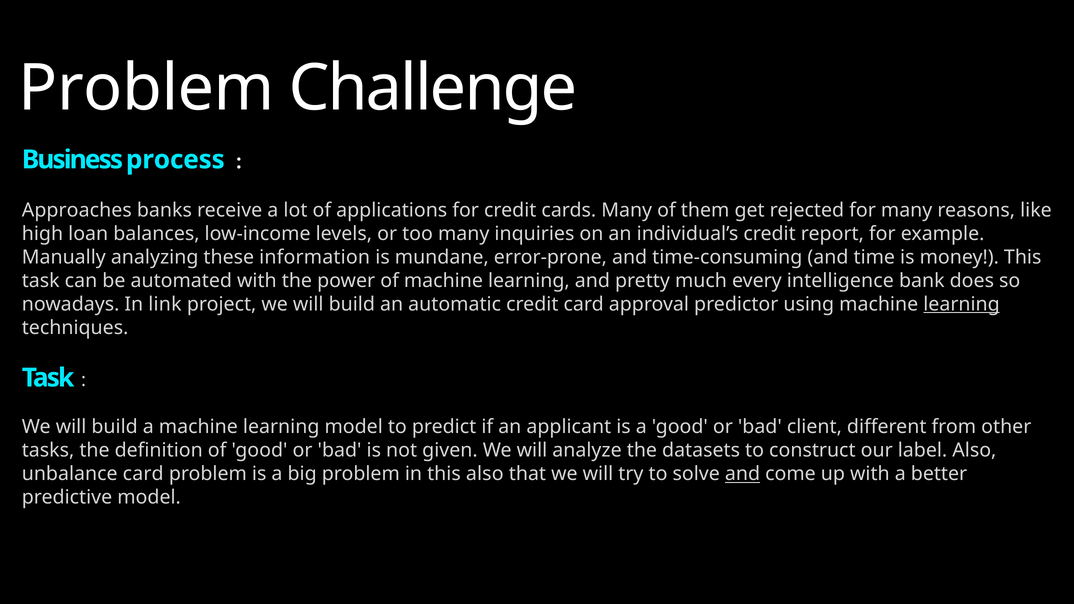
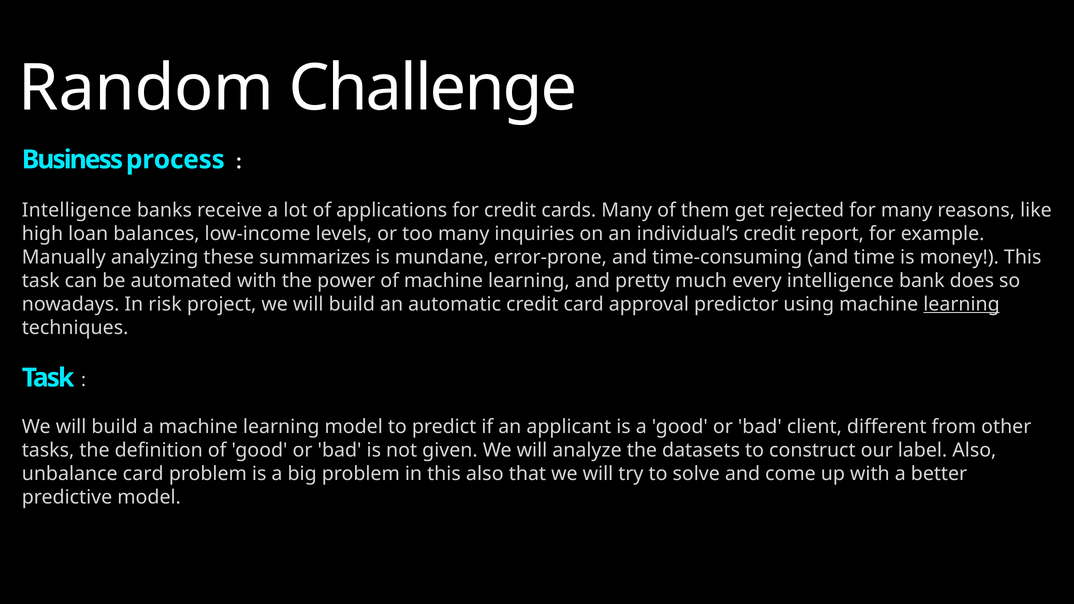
Problem: Problem -> Random (146, 88)
Approaches: Approaches -> Intelligence (77, 210)
information: information -> summarizes (315, 257)
link: link -> risk (165, 304)
and underline: present -> none (743, 474)
